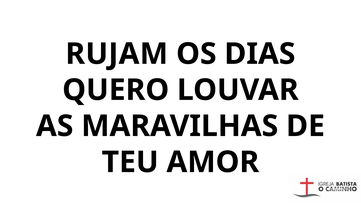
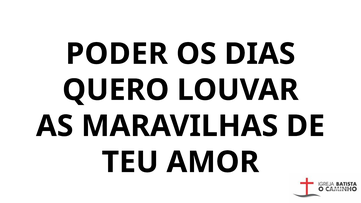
RUJAM: RUJAM -> PODER (117, 54)
